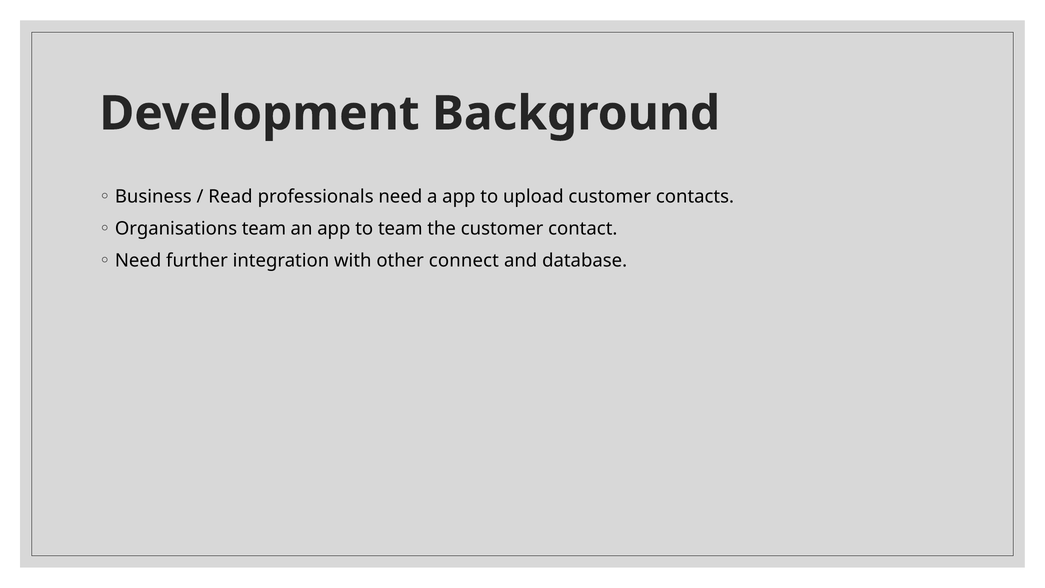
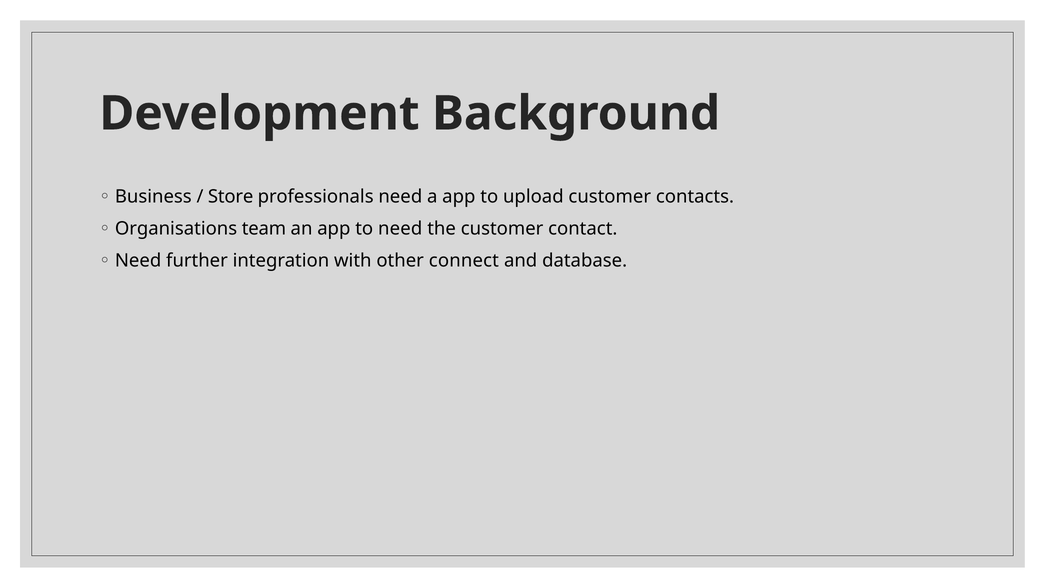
Read: Read -> Store (231, 197)
to team: team -> need (400, 229)
